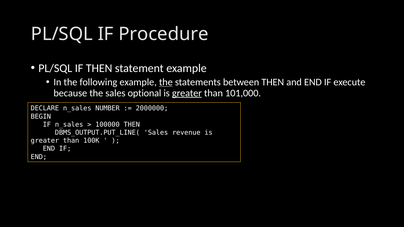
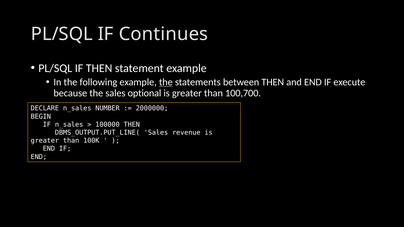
Procedure: Procedure -> Continues (163, 34)
greater underline: present -> none (187, 93)
101,000: 101,000 -> 100,700 (243, 93)
